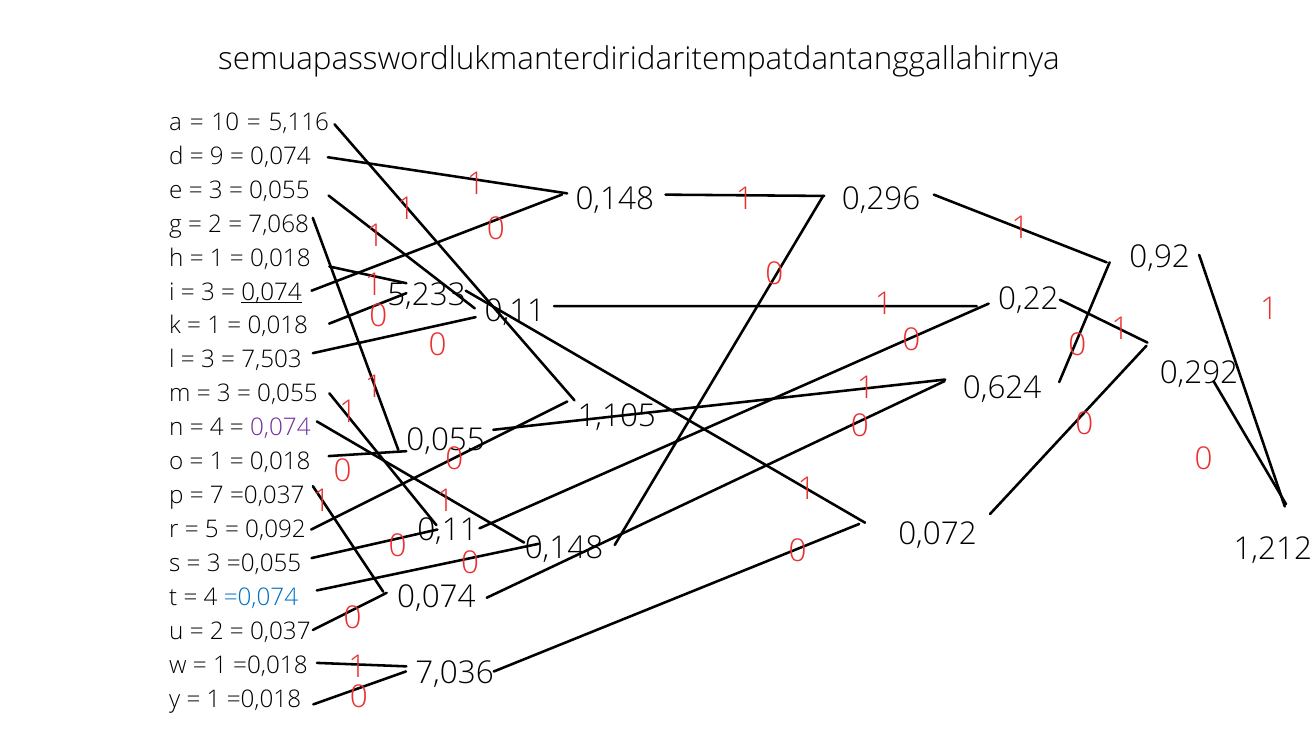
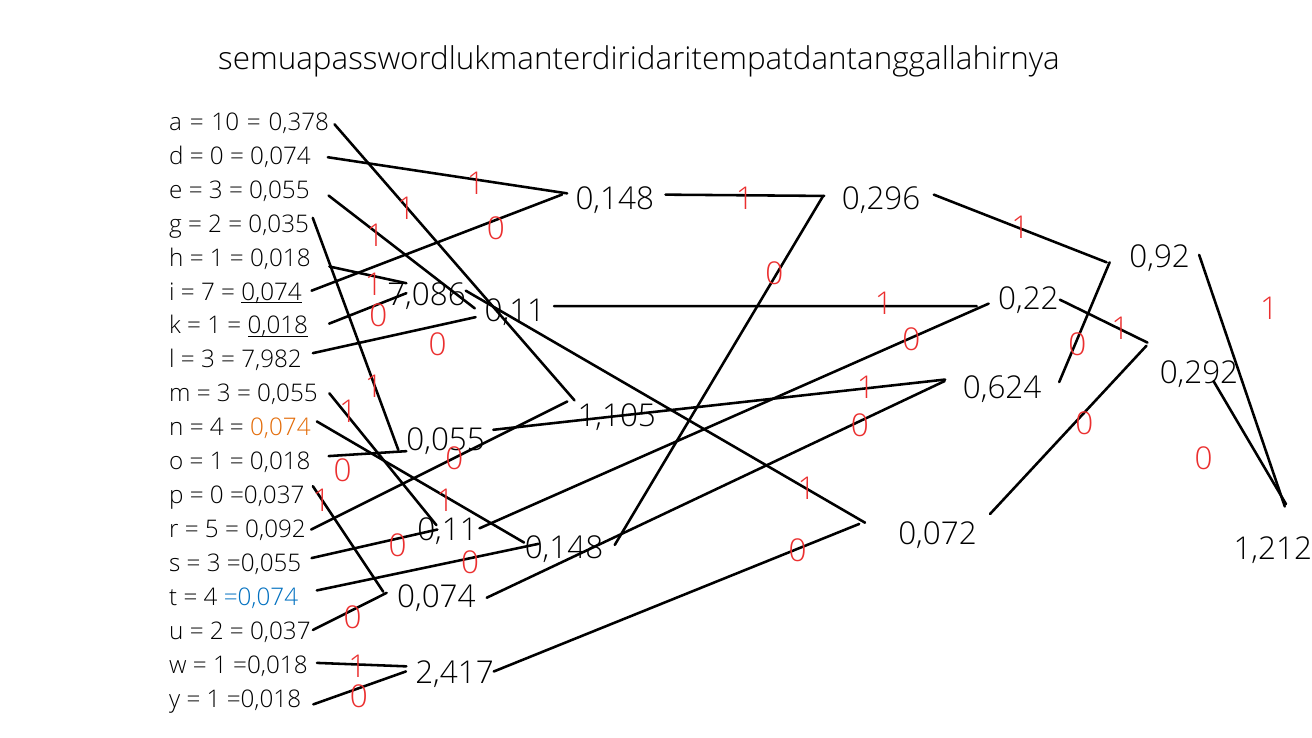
5,116: 5,116 -> 0,378 (299, 122)
9: 9 -> 0 (217, 156)
7,068: 7,068 -> 0,035 (279, 224)
3: 3 -> 7 (208, 292)
5,233: 5,233 -> 7,086 (426, 295)
0,018 underline: none -> present (278, 326)
7,503: 7,503 -> 7,982 (272, 360)
0,074 colour: purple -> orange (280, 428)
7: 7 -> 0 (217, 496)
7,036: 7,036 -> 2,417 (455, 673)
